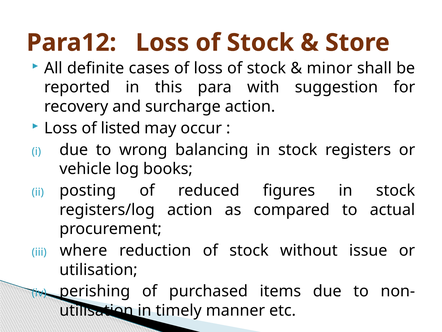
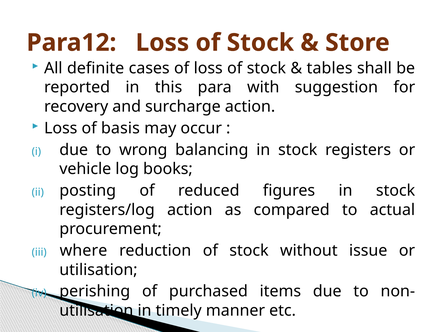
minor: minor -> tables (330, 68)
listed: listed -> basis (120, 128)
